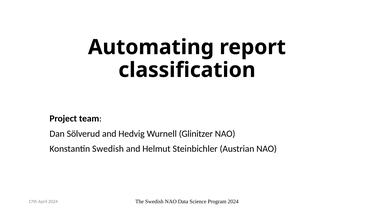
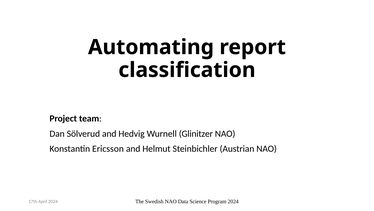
Konstantin Swedish: Swedish -> Ericsson (108, 148)
